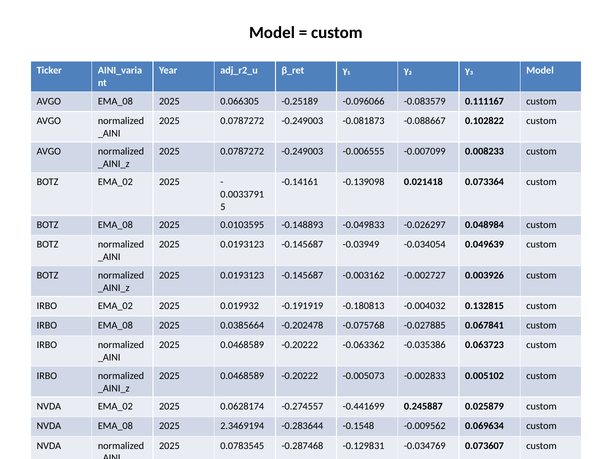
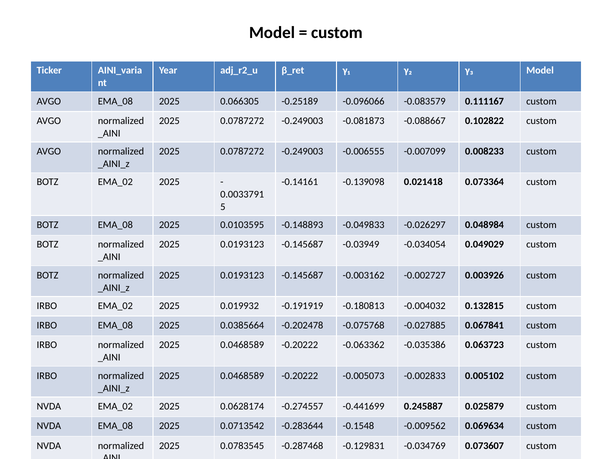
0.049639: 0.049639 -> 0.049029 (485, 245)
2.3469194: 2.3469194 -> 0.0713542 (242, 426)
